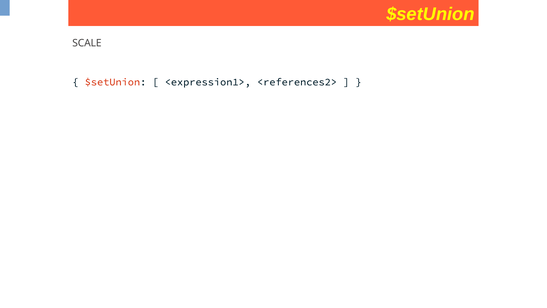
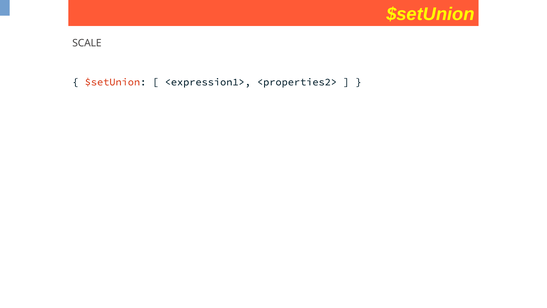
<references2>: <references2> -> <properties2> (297, 82)
